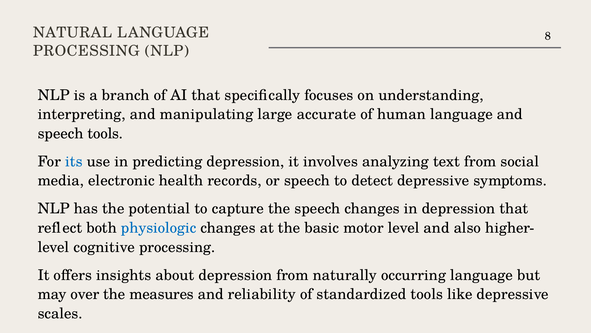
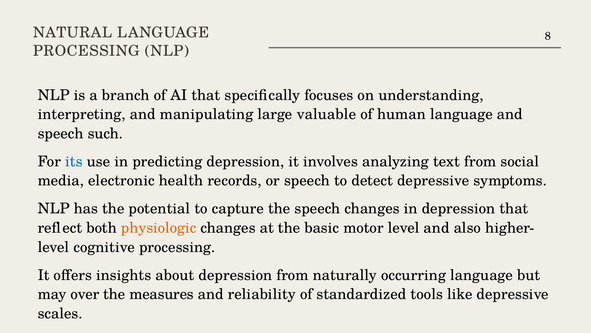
accurate: accurate -> valuable (326, 114)
speech tools: tools -> such (105, 133)
physiologic colour: blue -> orange (159, 228)
